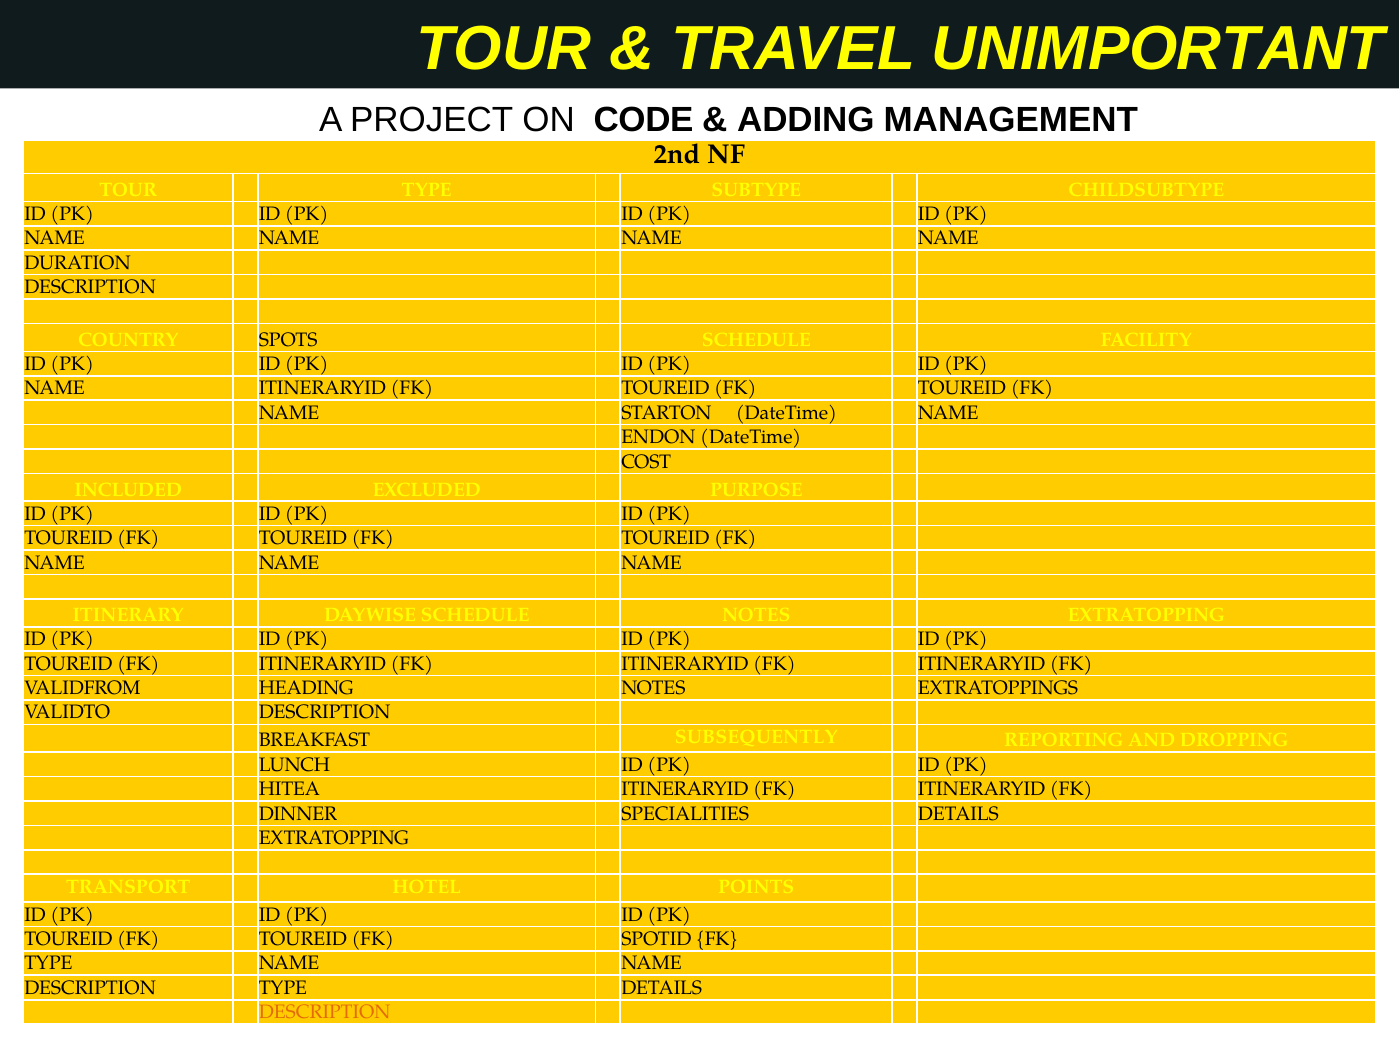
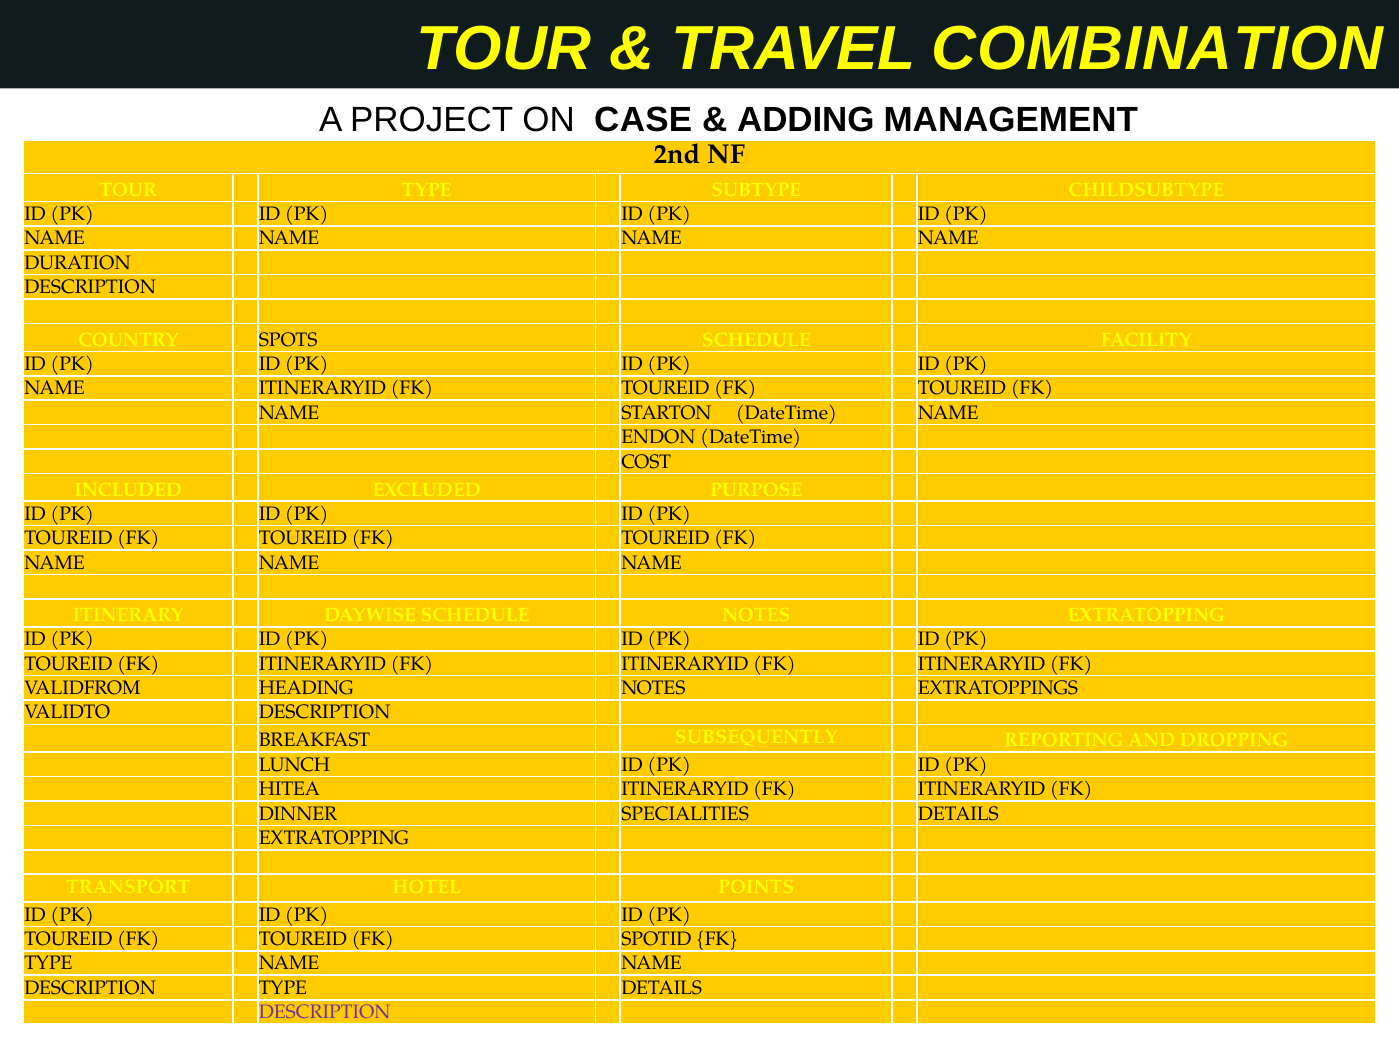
UNIMPORTANT: UNIMPORTANT -> COMBINATION (1158, 49)
CODE: CODE -> CASE (643, 120)
DESCRIPTION colour: orange -> purple (325, 1013)
